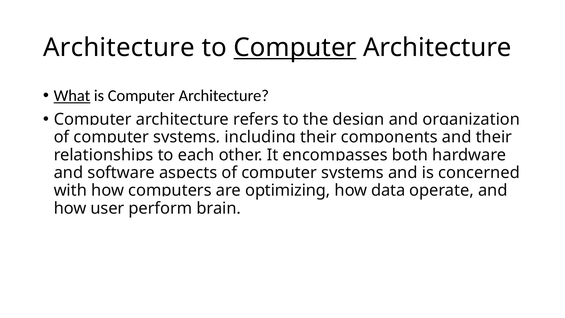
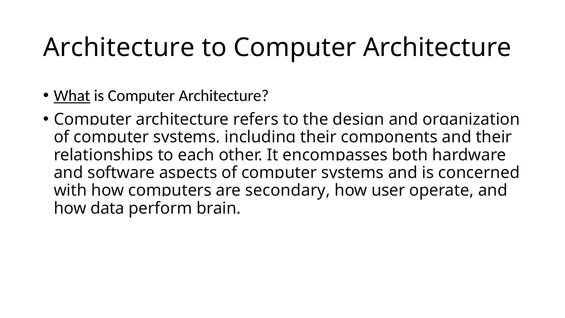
Computer underline: present -> none (295, 47)
optimizing: optimizing -> secondary (288, 190)
data: data -> user (388, 190)
user: user -> data (107, 208)
